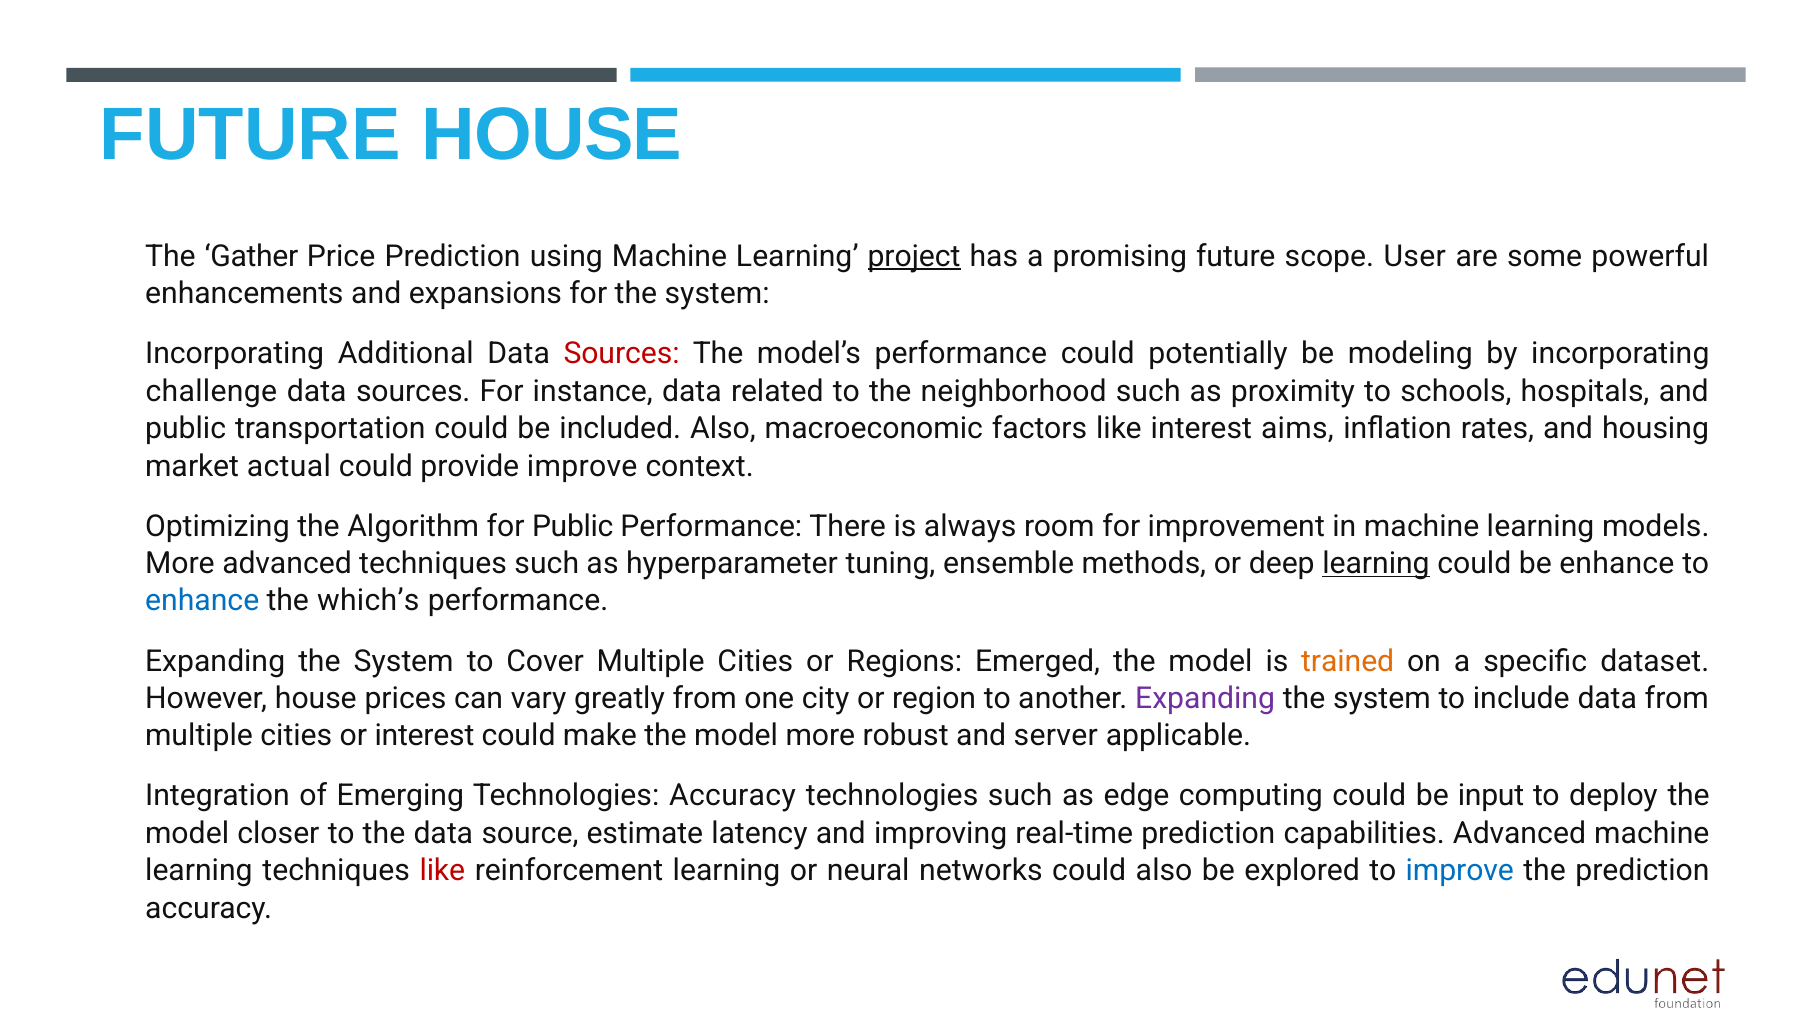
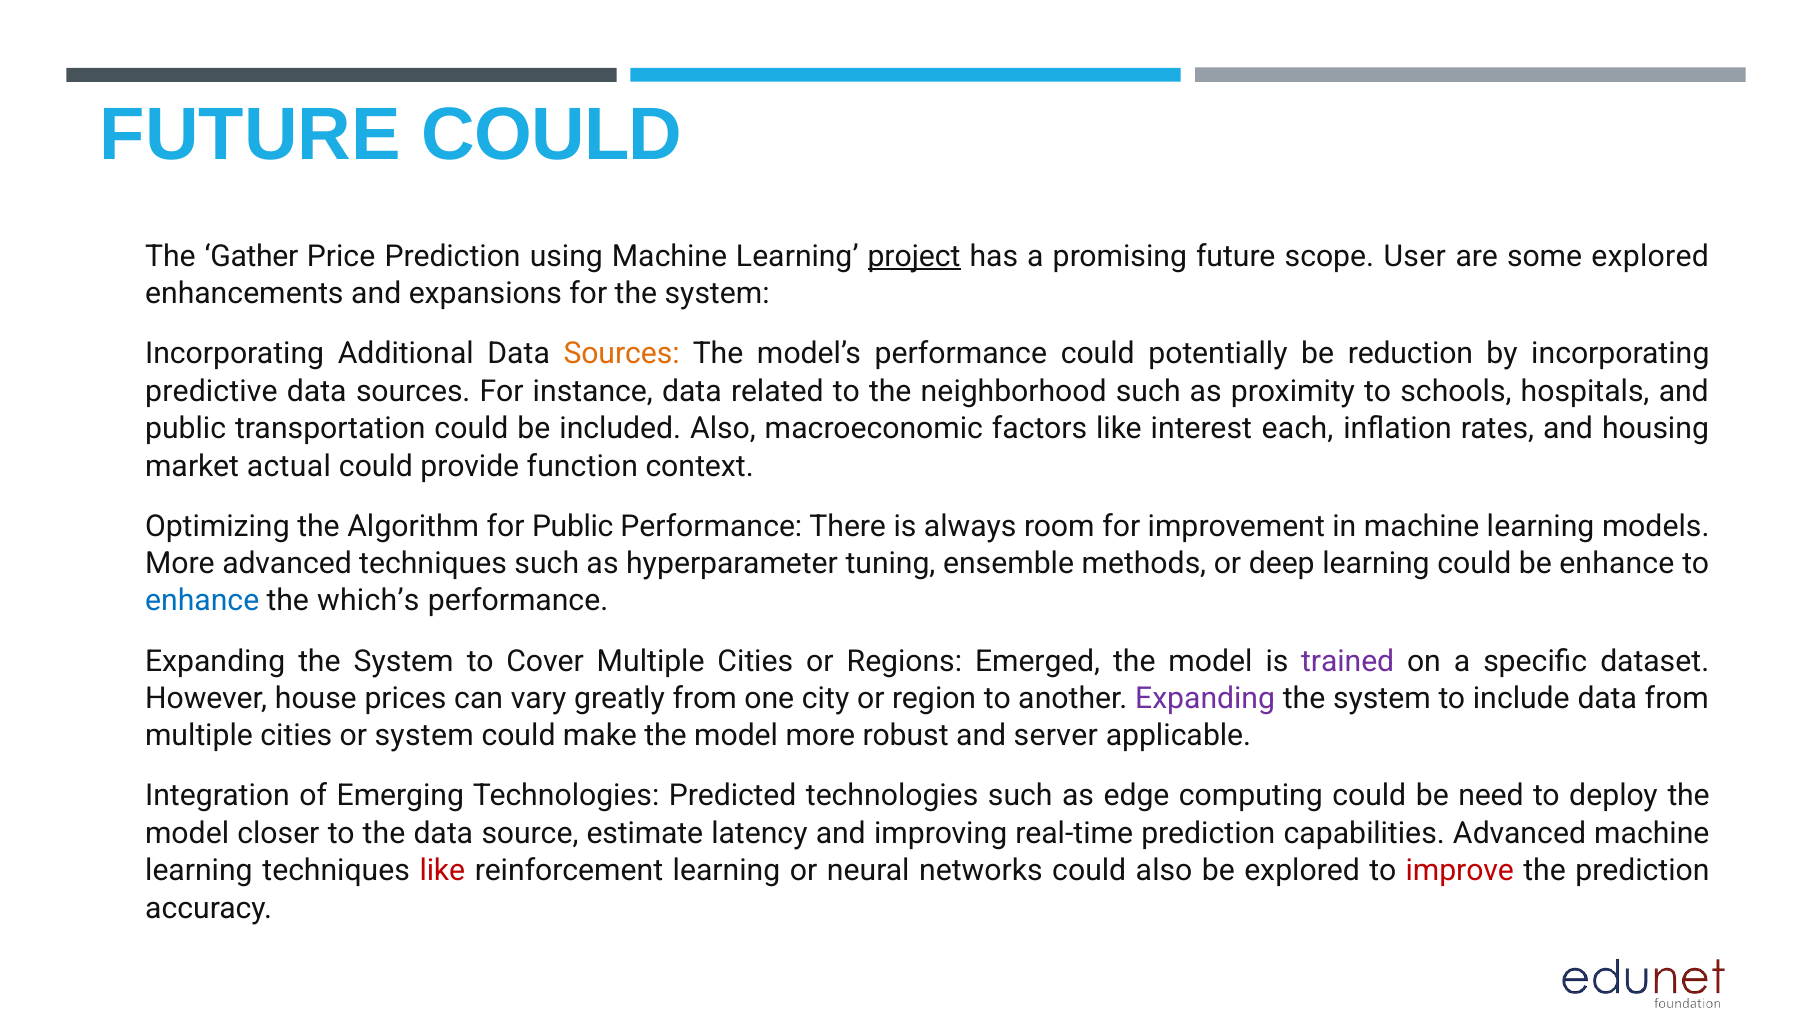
FUTURE HOUSE: HOUSE -> COULD (552, 135)
some powerful: powerful -> explored (1650, 256)
Sources colour: red -> orange (622, 354)
modeling: modeling -> reduction (1410, 354)
challenge: challenge -> predictive (211, 391)
aims: aims -> each (1297, 429)
provide improve: improve -> function (582, 466)
learning underline: present -> none (1376, 564)
trained colour: orange -> purple (1348, 661)
or interest: interest -> system (424, 736)
Technologies Accuracy: Accuracy -> Predicted (733, 796)
input: input -> need (1491, 796)
improve colour: blue -> red (1460, 871)
